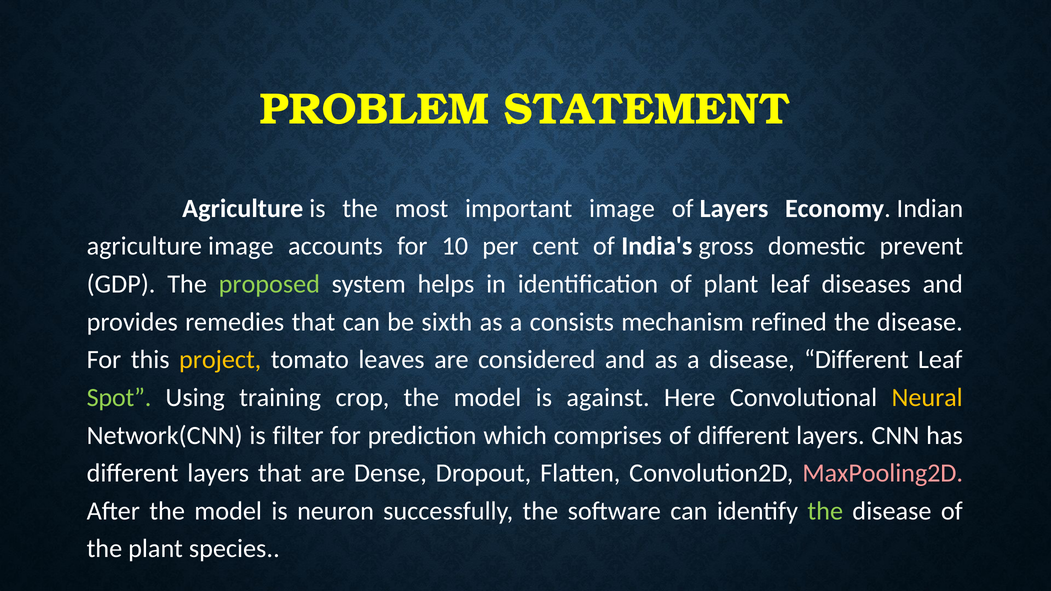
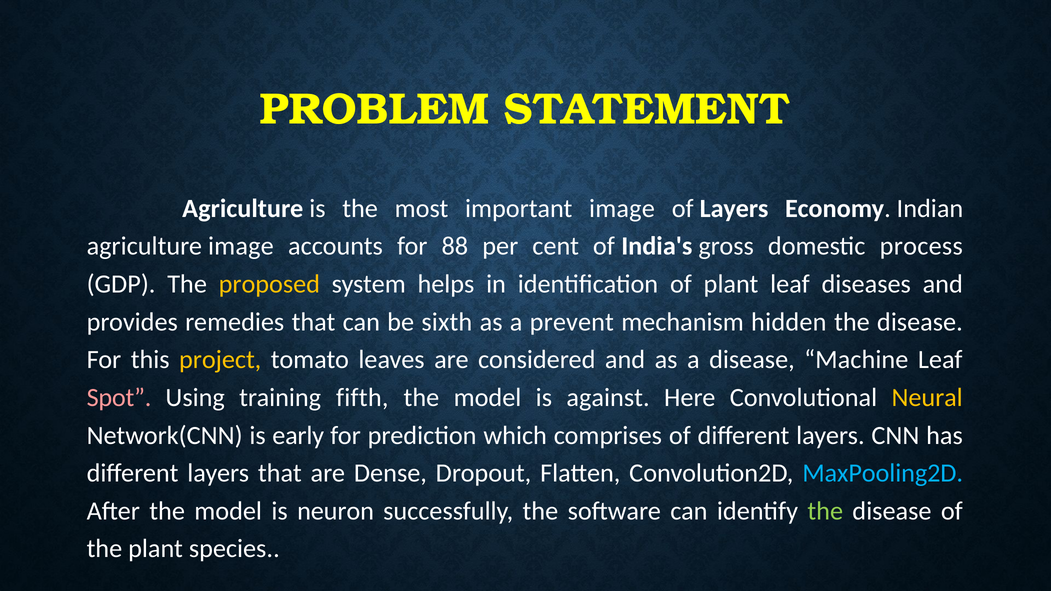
10: 10 -> 88 (455, 246)
prevent: prevent -> process (921, 246)
proposed colour: light green -> yellow (269, 284)
consists: consists -> prevent (572, 322)
refined: refined -> hidden (789, 322)
disease Different: Different -> Machine (856, 360)
Spot colour: light green -> pink (119, 398)
crop: crop -> fifth (362, 398)
filter: filter -> early (298, 436)
MaxPooling2D colour: pink -> light blue (883, 473)
